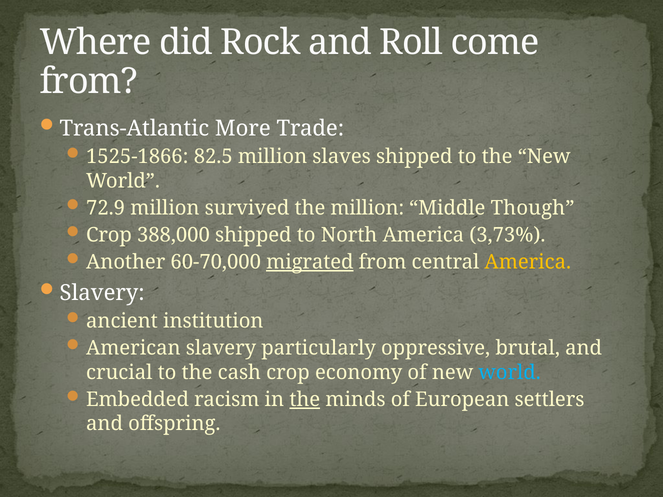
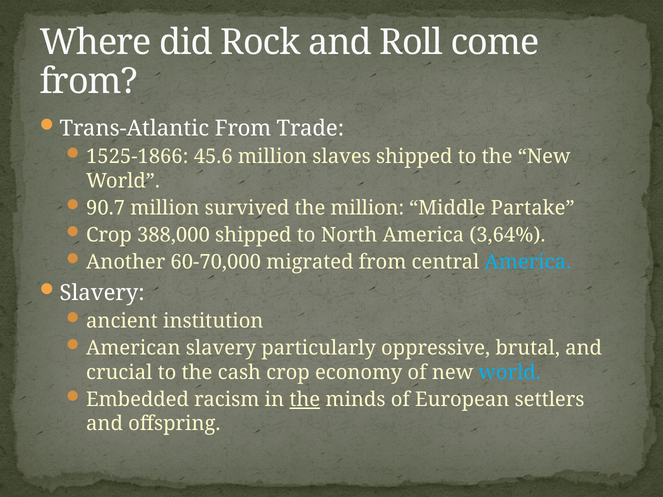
Trans-Atlantic More: More -> From (243, 129)
82.5: 82.5 -> 45.6 (213, 157)
72.9: 72.9 -> 90.7 (106, 208)
Though: Though -> Partake (533, 208)
3,73%: 3,73% -> 3,64% (507, 235)
migrated underline: present -> none (310, 262)
America colour: yellow -> light blue (528, 262)
